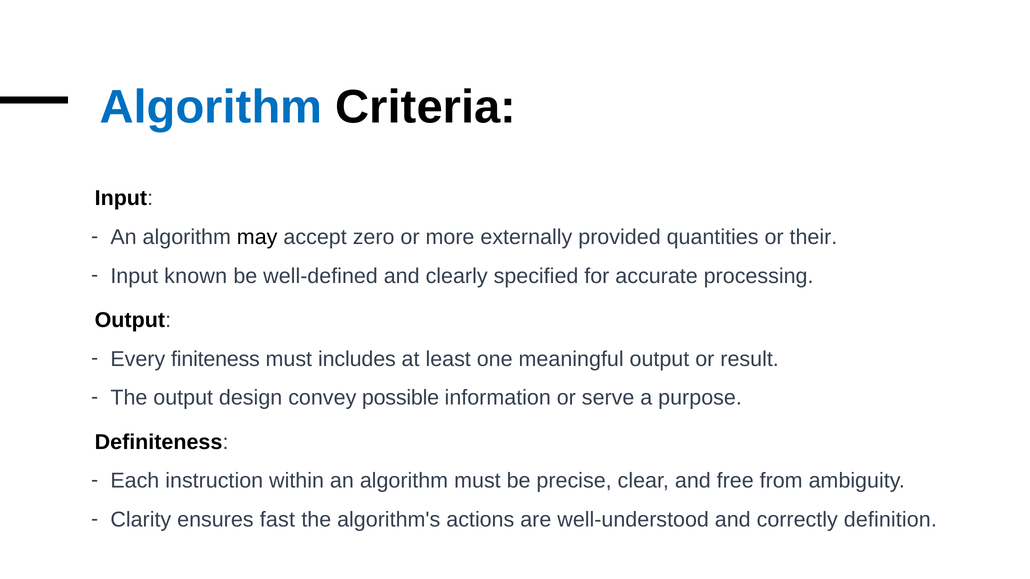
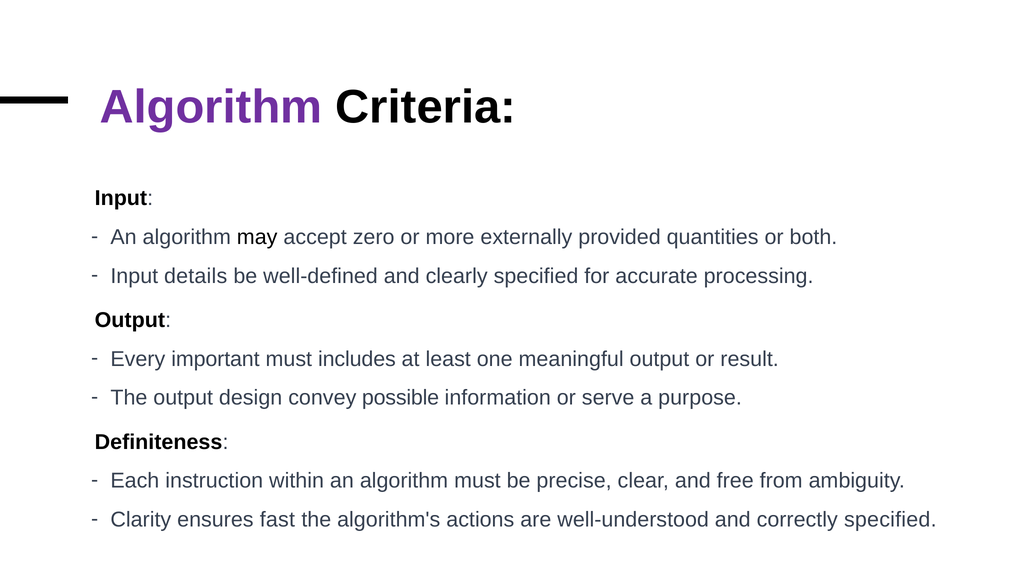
Algorithm colour: blue -> purple (211, 107)
their: their -> both (813, 237)
known: known -> details (196, 276)
finiteness: finiteness -> important (215, 359)
correctly definition: definition -> specified (890, 520)
